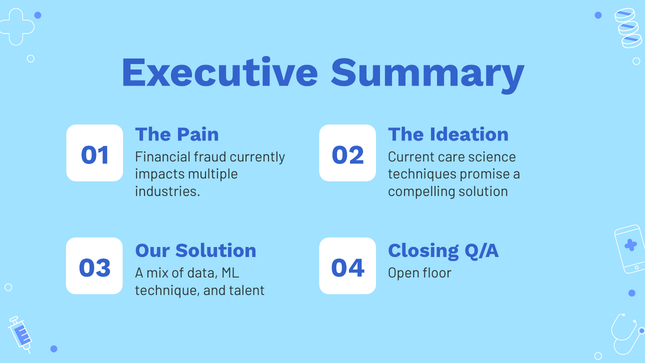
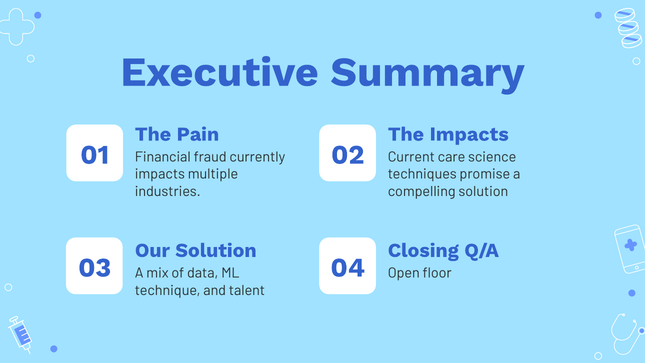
The Ideation: Ideation -> Impacts (469, 134)
